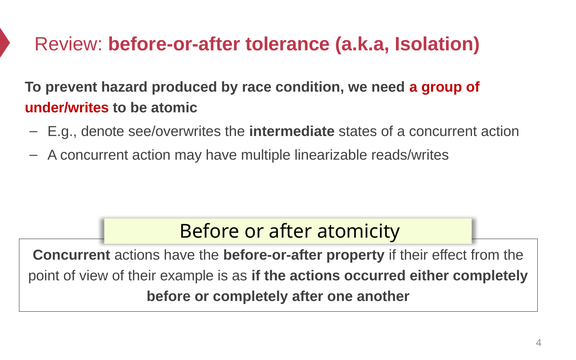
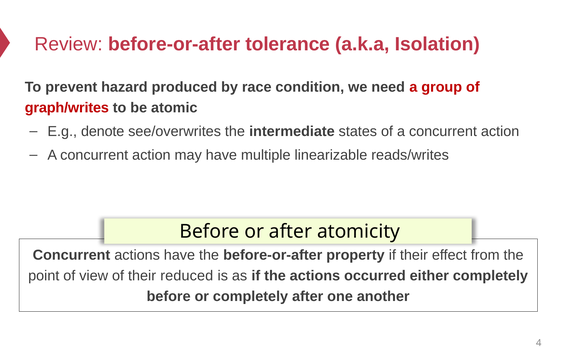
under/writes: under/writes -> graph/writes (67, 108)
example: example -> reduced (187, 276)
